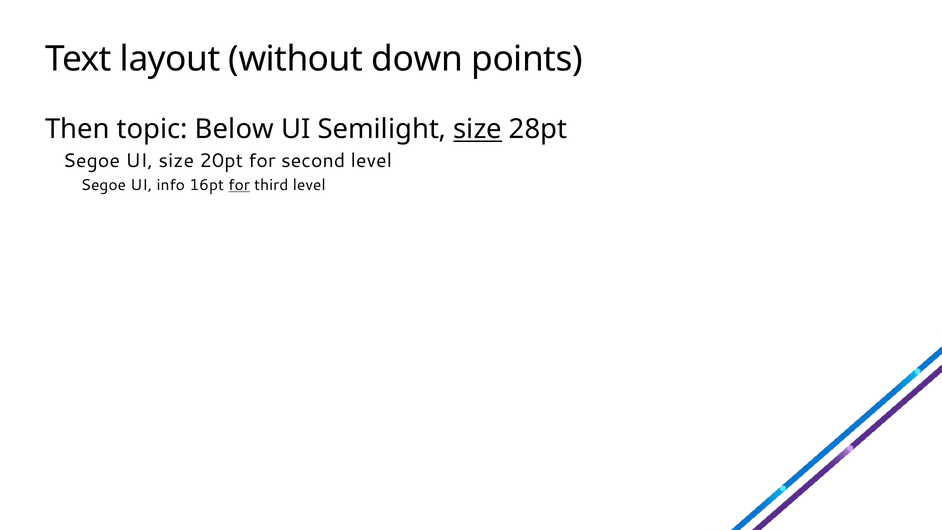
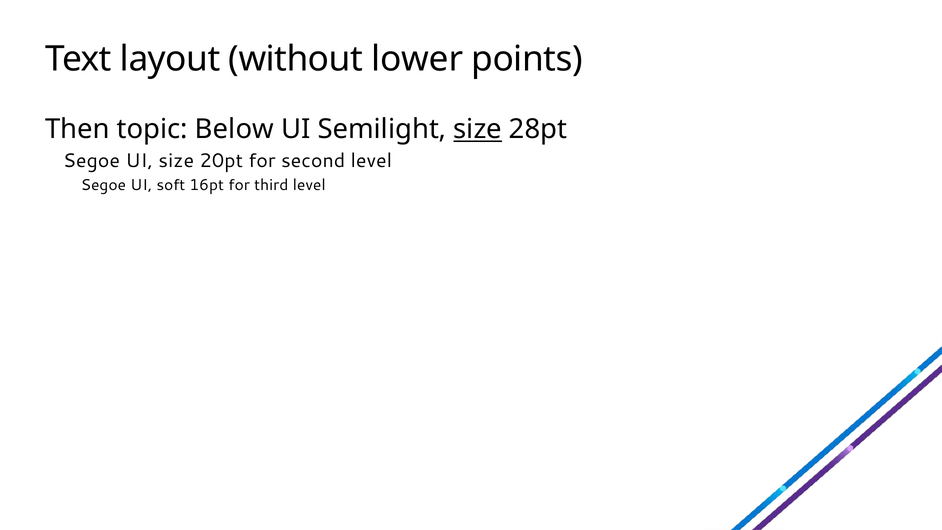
down: down -> lower (417, 59)
info: info -> soft (171, 185)
for underline: present -> none (239, 185)
